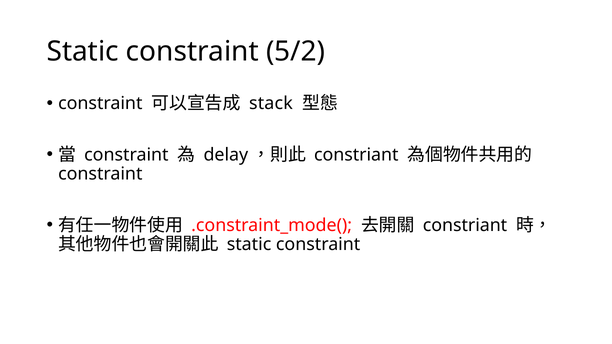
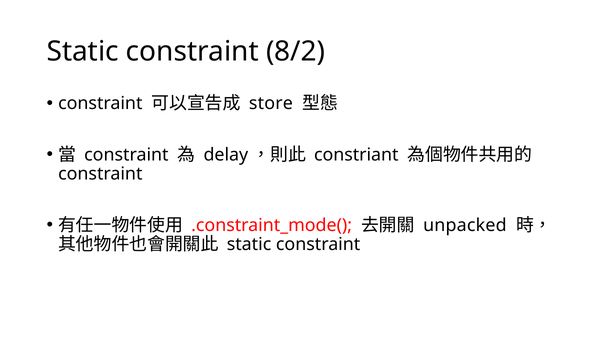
5/2: 5/2 -> 8/2 (296, 51)
stack: stack -> store (271, 103)
constriant: constriant -> unpacked (465, 225)
